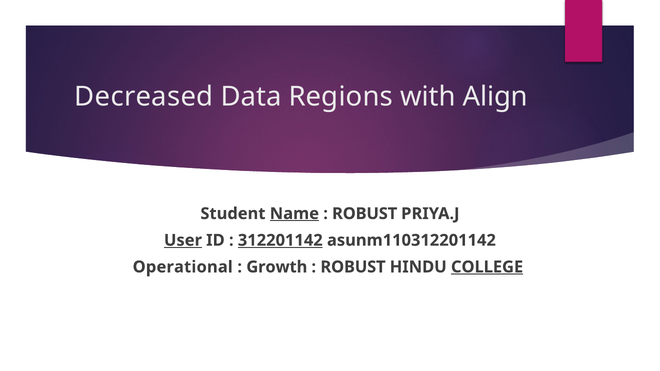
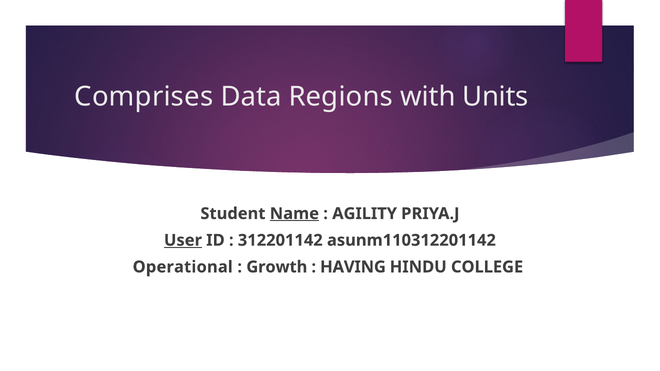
Decreased: Decreased -> Comprises (144, 97)
Align: Align -> Units (495, 97)
ROBUST: ROBUST -> AGILITY (365, 214)
312201142 underline: present -> none (280, 240)
ROBUST: ROBUST -> HAVING (353, 267)
COLLEGE underline: present -> none (487, 267)
